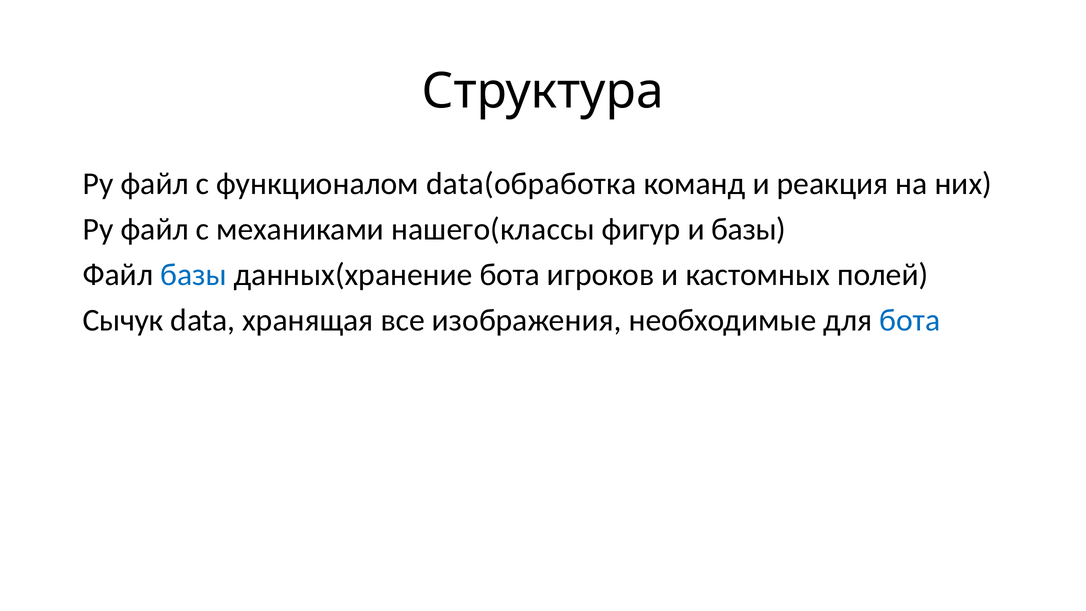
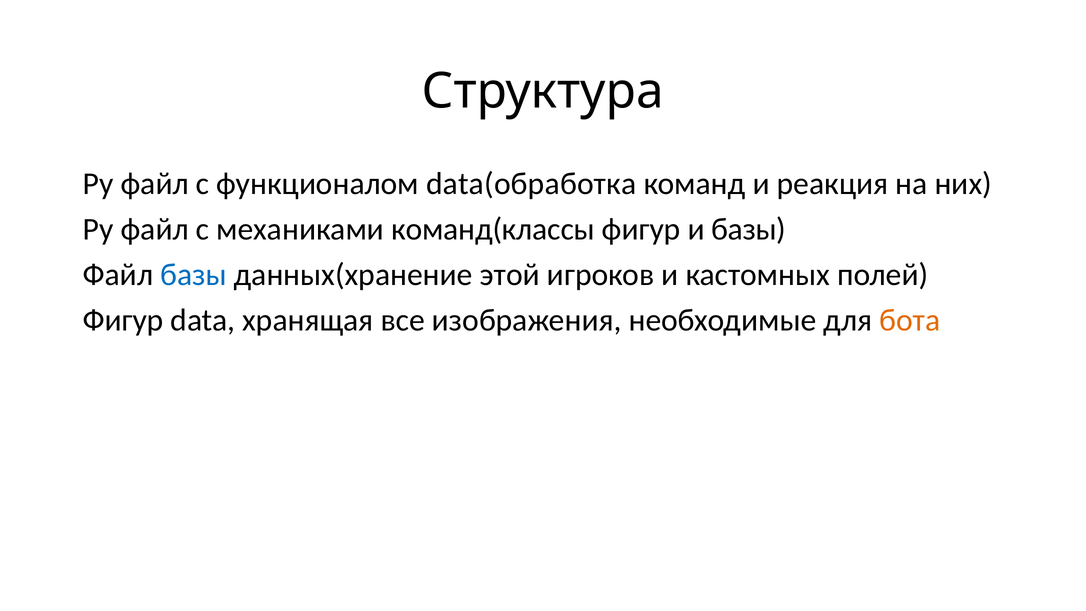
нашего(классы: нашего(классы -> команд(классы (493, 229)
данных(хранение бота: бота -> этой (510, 275)
Сычук: Сычук -> Фигур (123, 320)
бота colour: blue -> orange (910, 320)
